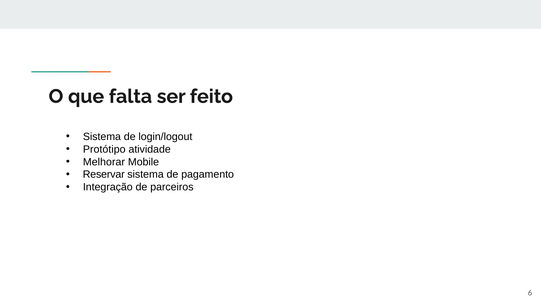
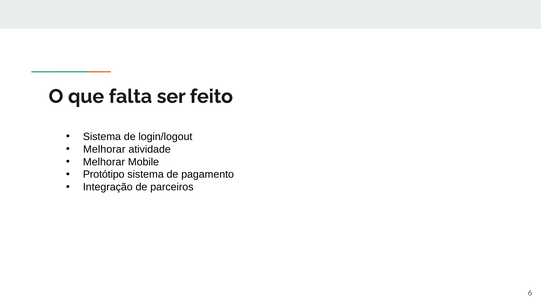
Protótipo: Protótipo -> Melhorar (104, 149)
Reservar: Reservar -> Protótipo (104, 175)
